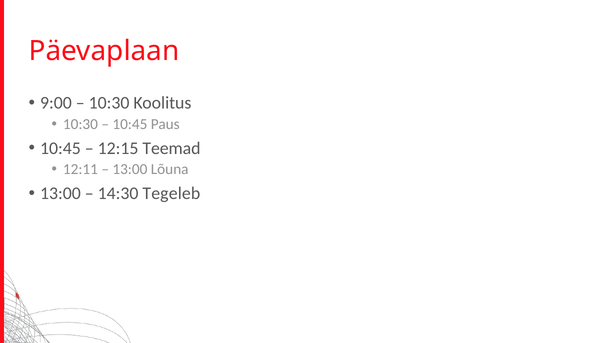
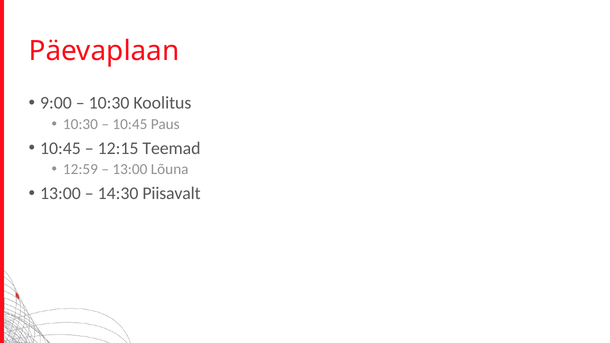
12:11: 12:11 -> 12:59 (80, 169)
Tegeleb: Tegeleb -> Piisavalt (172, 194)
